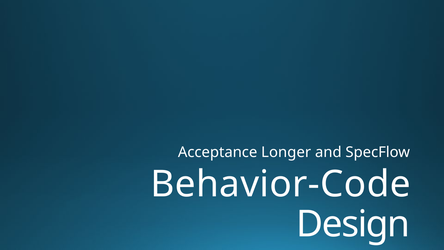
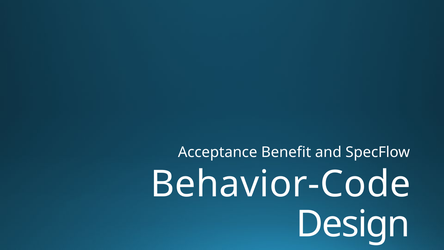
Longer: Longer -> Benefit (286, 152)
